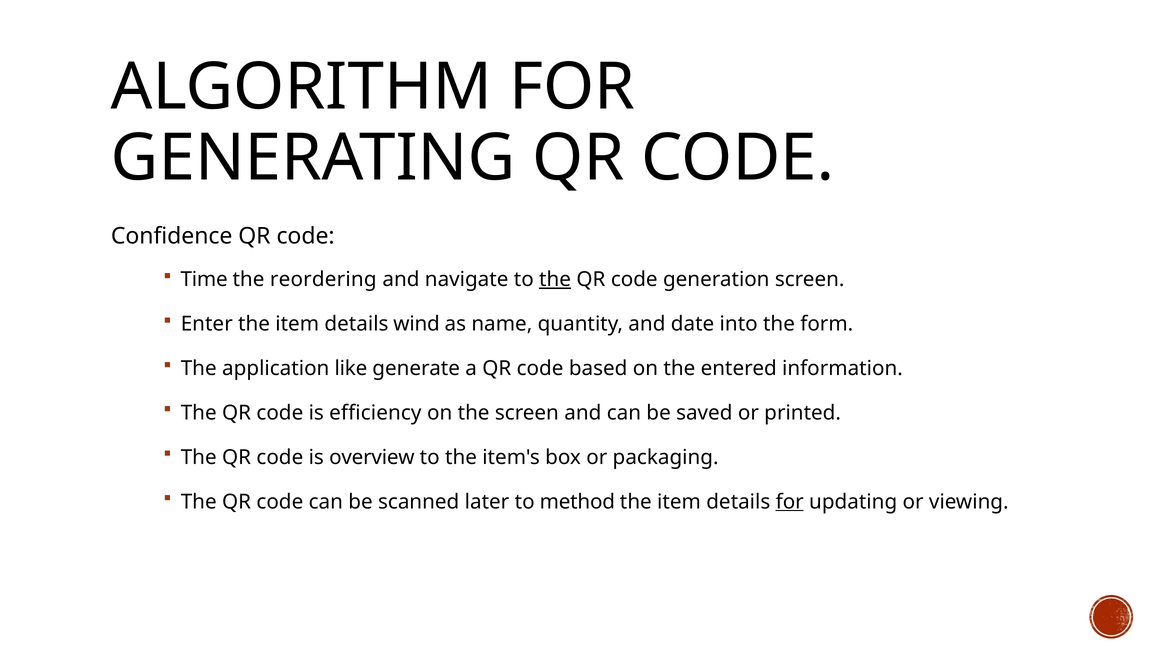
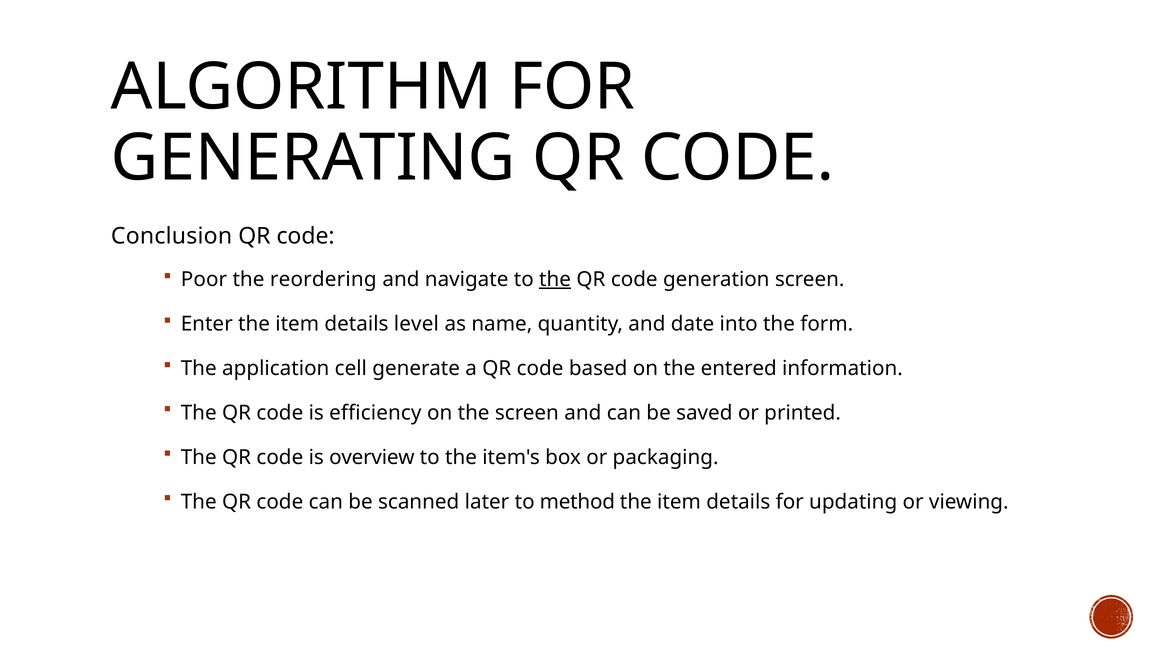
Confidence: Confidence -> Conclusion (172, 236)
Time: Time -> Poor (204, 280)
wind: wind -> level (416, 324)
like: like -> cell (351, 369)
for underline: present -> none (790, 502)
